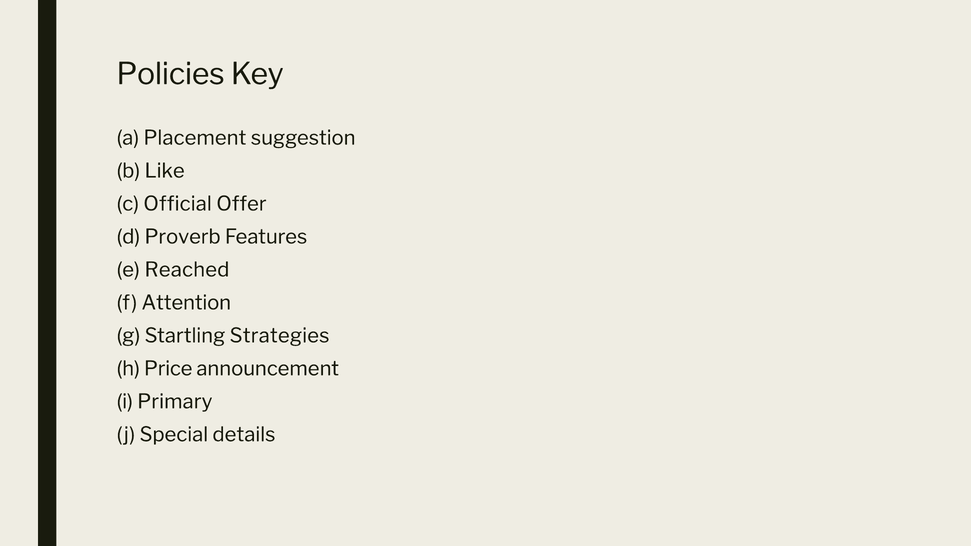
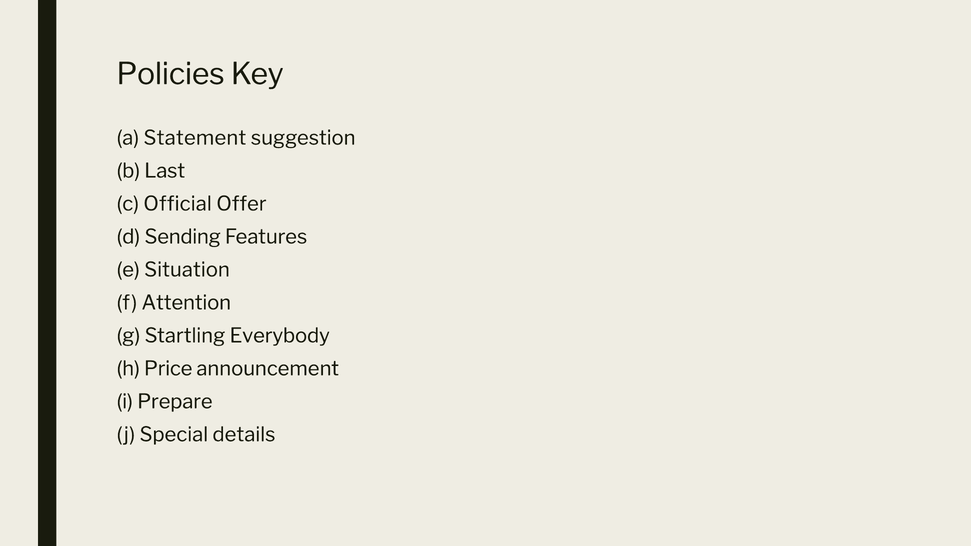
Placement: Placement -> Statement (195, 138)
Like: Like -> Last (165, 171)
Proverb: Proverb -> Sending (183, 237)
Reached: Reached -> Situation (187, 270)
Strategies: Strategies -> Everybody (280, 336)
Primary: Primary -> Prepare (175, 402)
